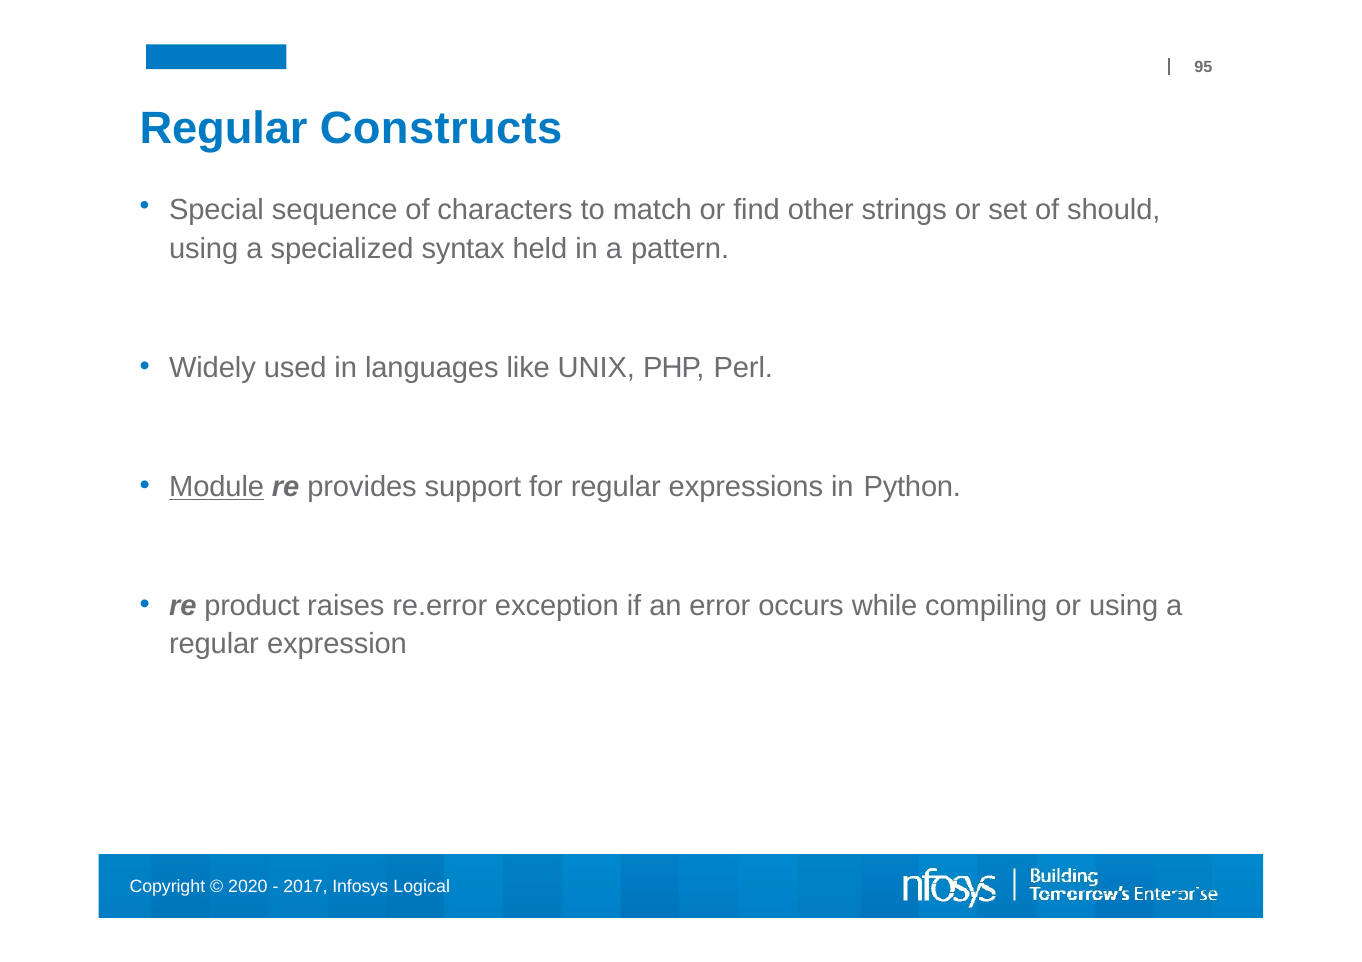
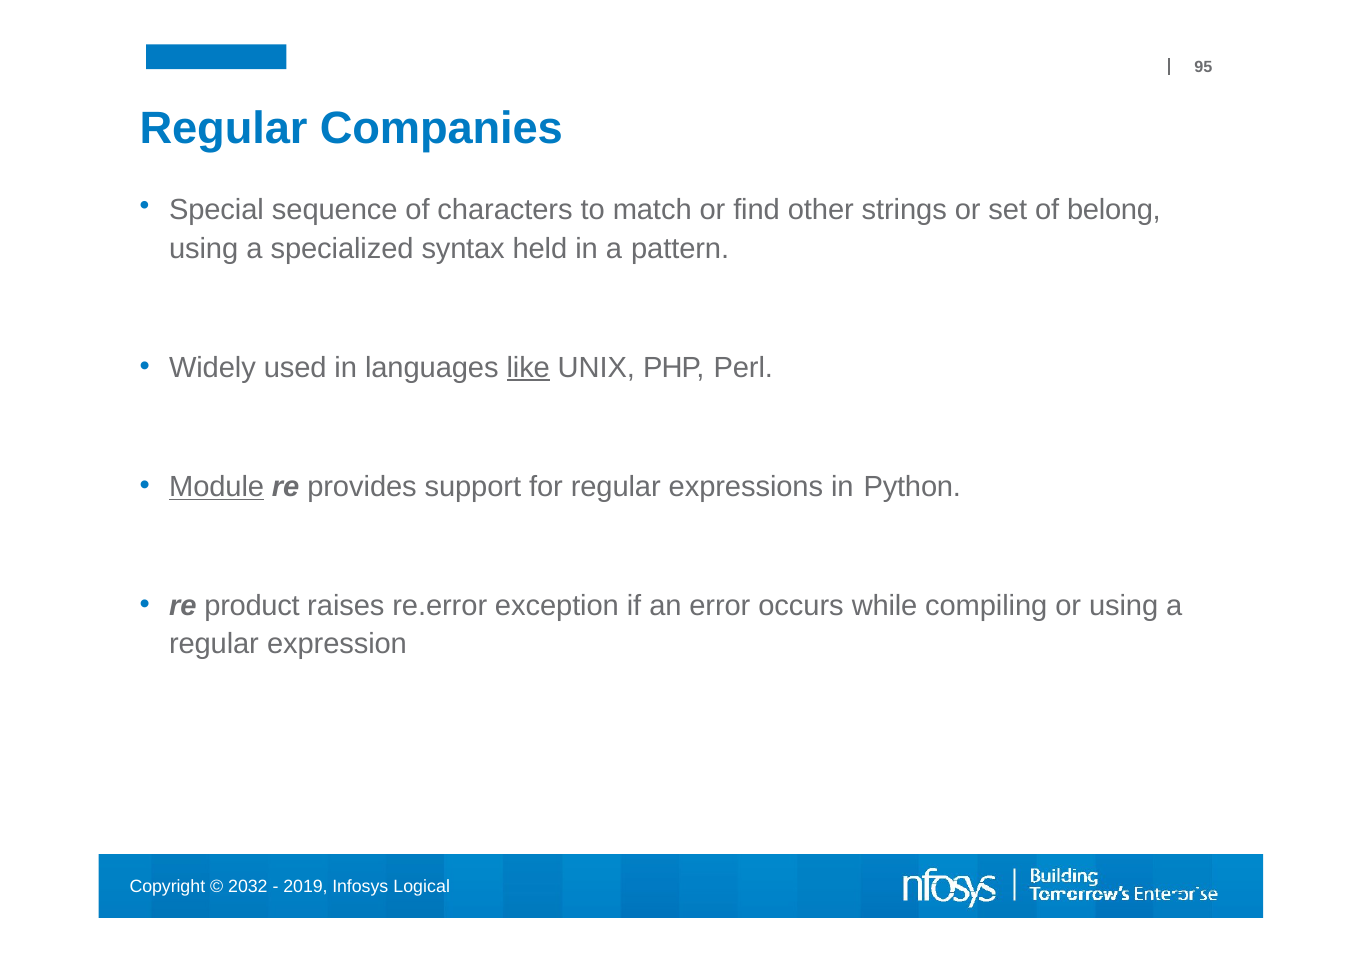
Constructs: Constructs -> Companies (441, 129)
should: should -> belong (1114, 210)
like underline: none -> present (528, 368)
2020: 2020 -> 2032 (248, 887)
2017: 2017 -> 2019 (305, 887)
